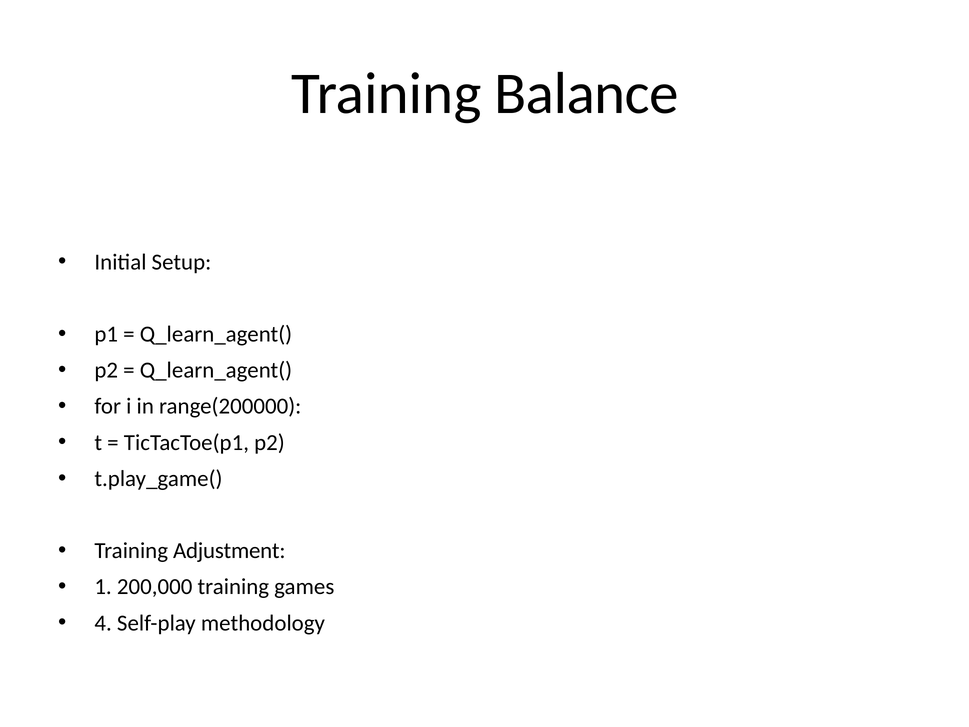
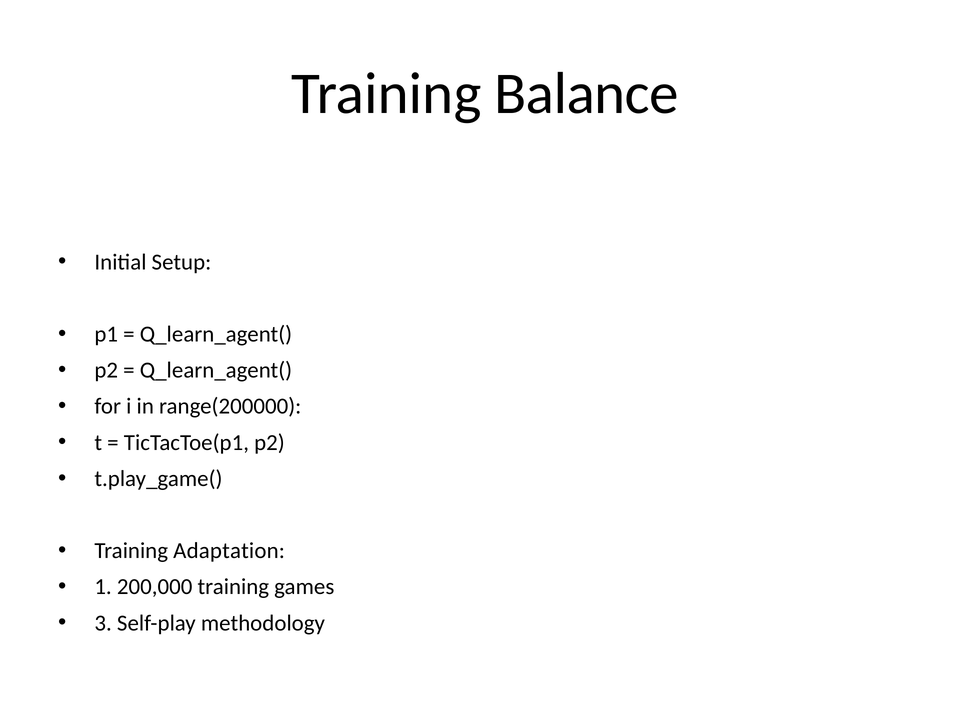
Adjustment: Adjustment -> Adaptation (229, 551)
4: 4 -> 3 (103, 623)
